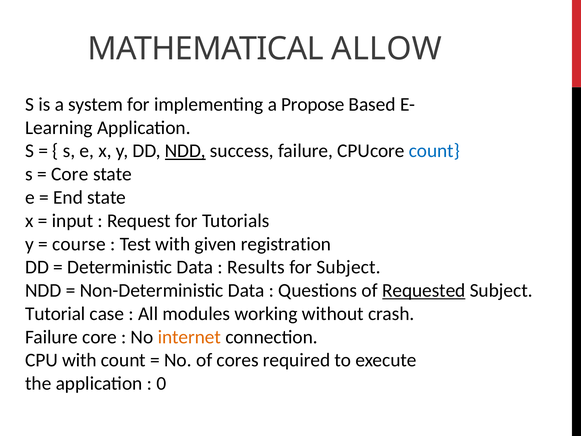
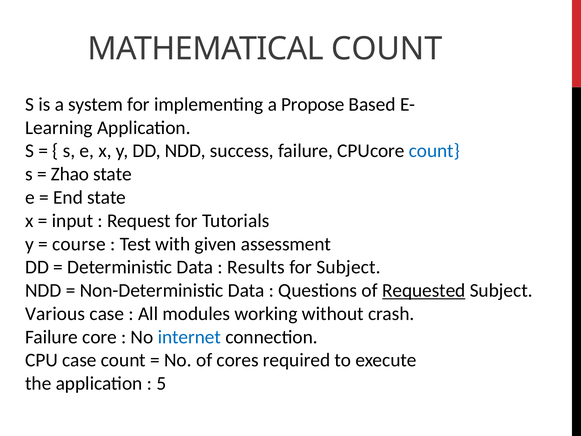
MATHEMATICAL ALLOW: ALLOW -> COUNT (387, 49)
NDD underline: present -> none (185, 151)
Core: Core -> Zhao (70, 174)
registration: registration -> assessment (286, 244)
Tutorial: Tutorial -> Various (55, 314)
internet colour: orange -> blue (189, 337)
CPU with: with -> case (79, 360)
0: 0 -> 5 (161, 383)
